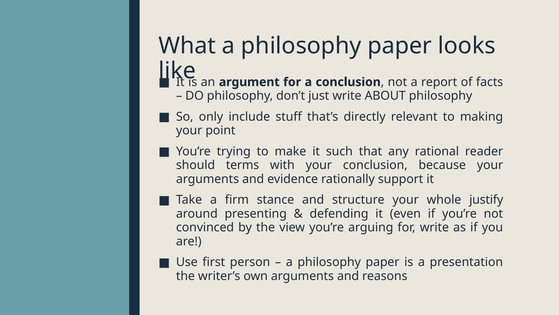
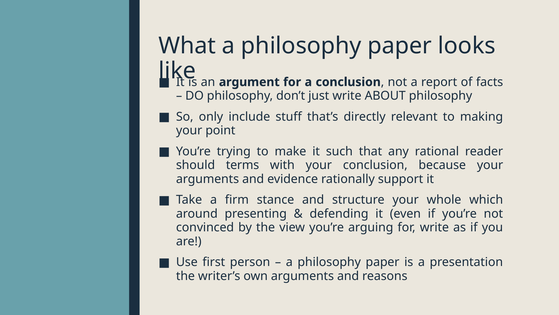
justify: justify -> which (486, 200)
